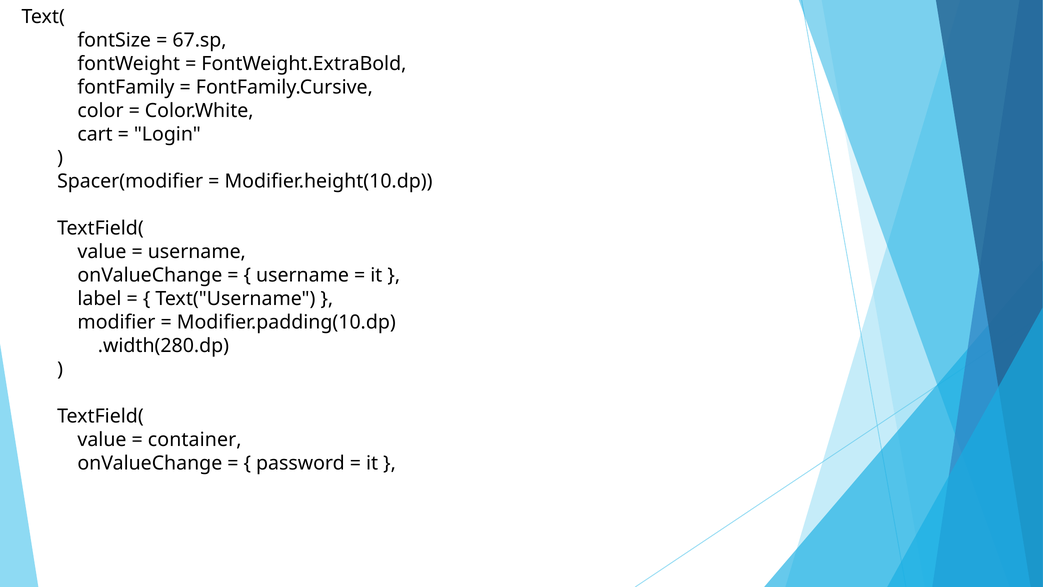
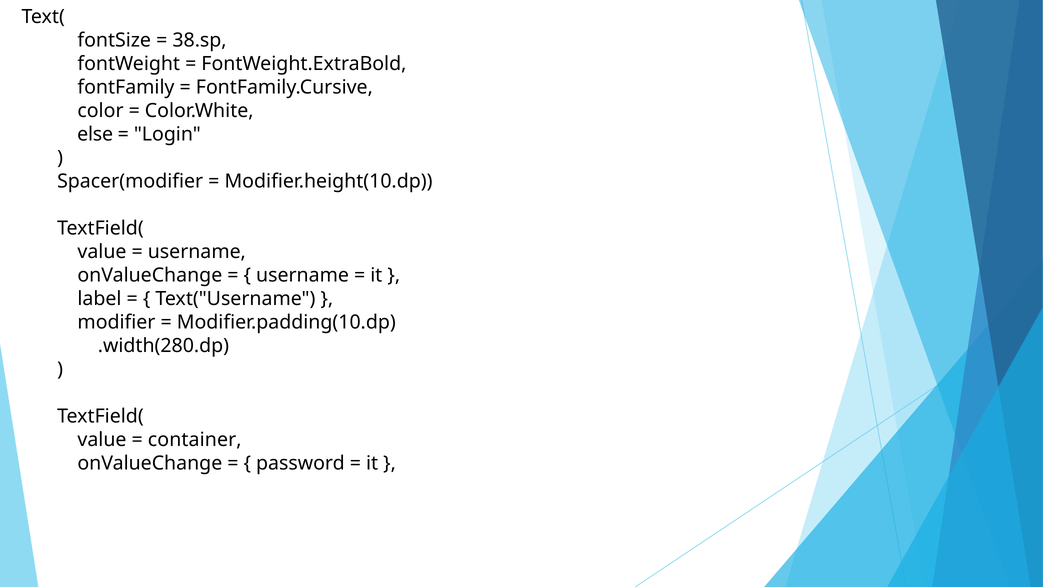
67.sp: 67.sp -> 38.sp (200, 40)
cart: cart -> else (95, 134)
